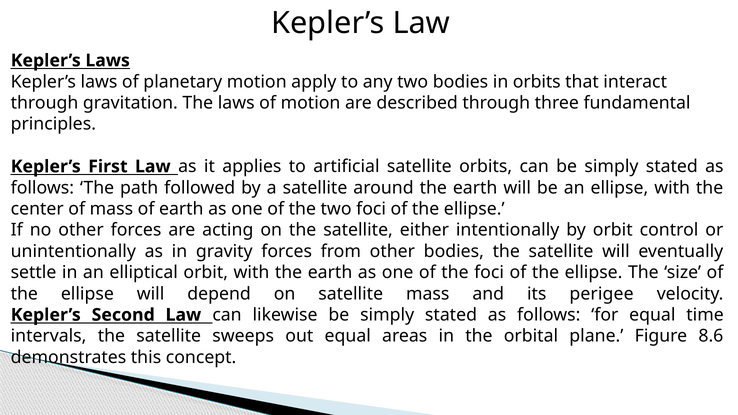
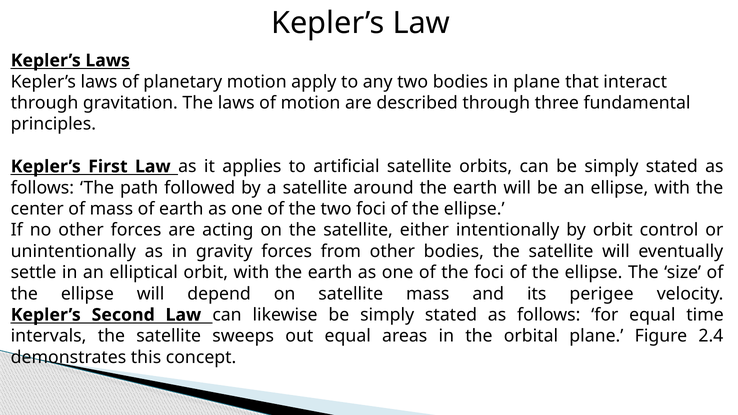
in orbits: orbits -> plane (537, 82)
8.6: 8.6 -> 2.4 (711, 336)
